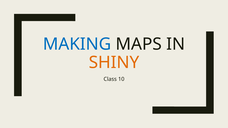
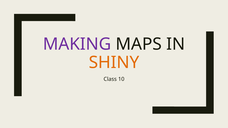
MAKING colour: blue -> purple (77, 44)
